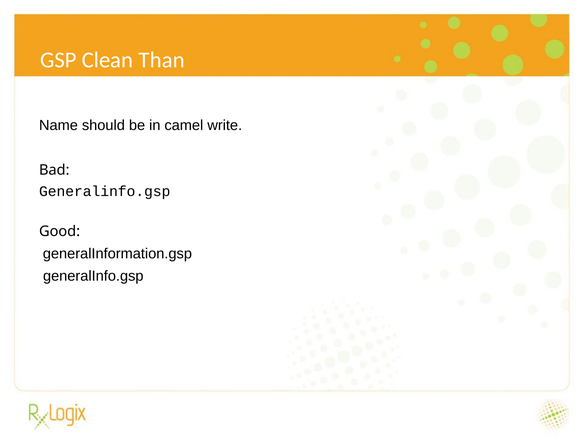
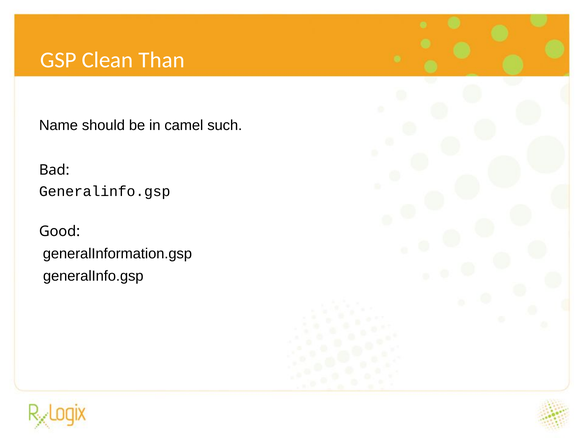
write: write -> such (225, 125)
